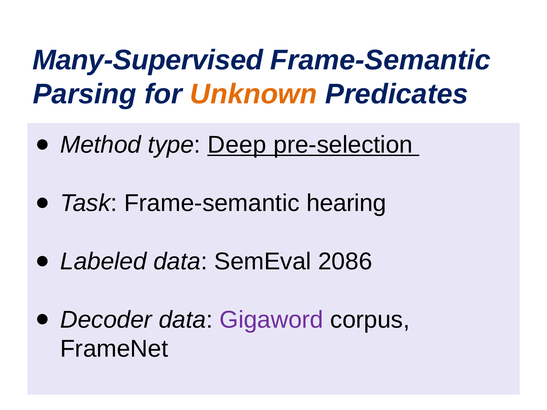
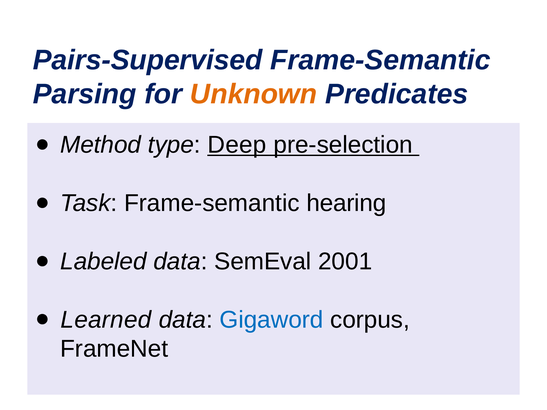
Many-Supervised: Many-Supervised -> Pairs-Supervised (148, 60)
2086: 2086 -> 2001 (345, 262)
Decoder: Decoder -> Learned (106, 320)
Gigaword colour: purple -> blue (272, 320)
